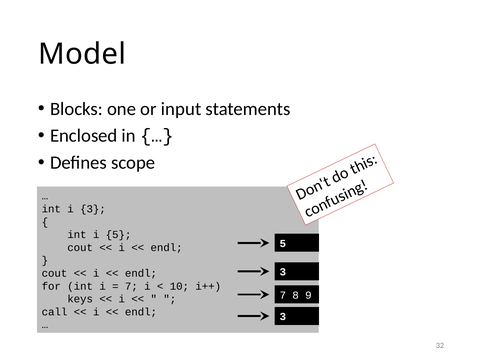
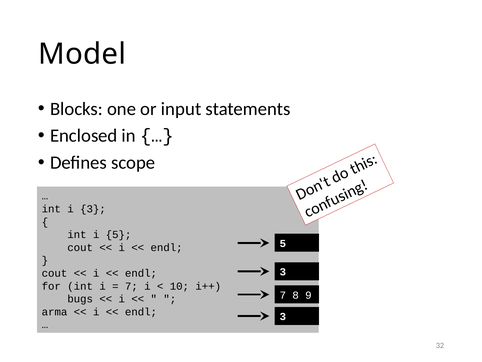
keys: keys -> bugs (80, 299)
call: call -> arma (55, 311)
